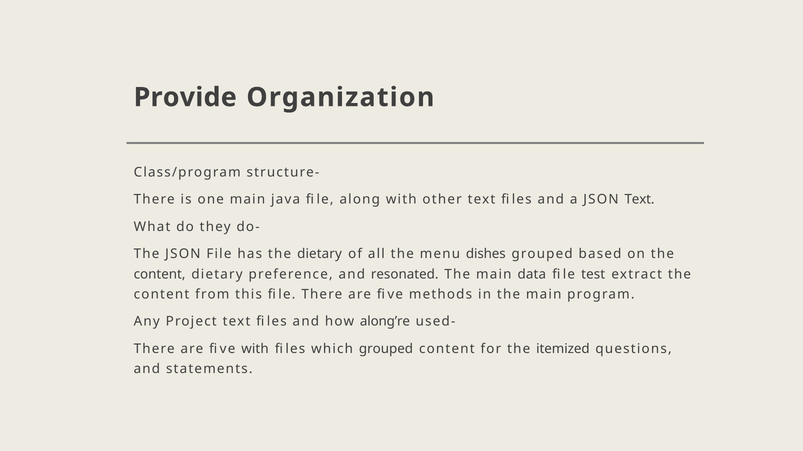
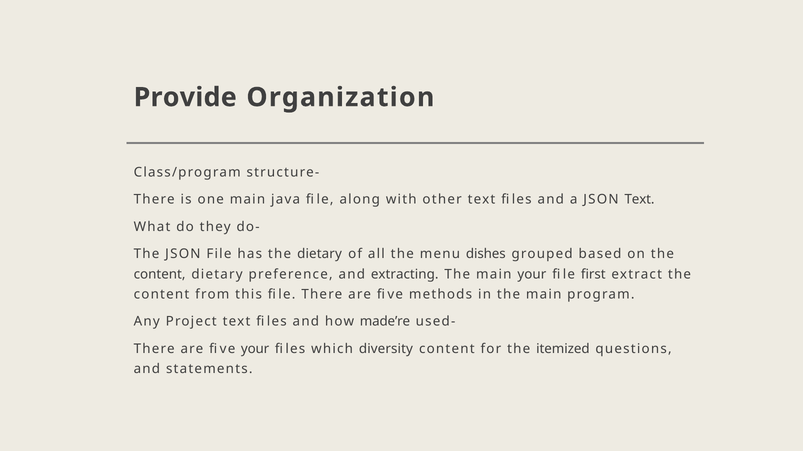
resonated: resonated -> extracting (405, 275)
main data: data -> your (532, 275)
test: test -> first (593, 275)
along’re: along’re -> made’re (385, 322)
five with: with -> your (255, 349)
which grouped: grouped -> diversity (386, 349)
